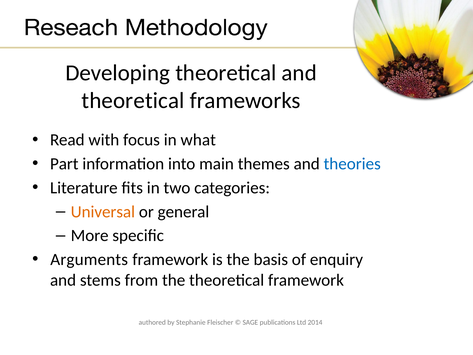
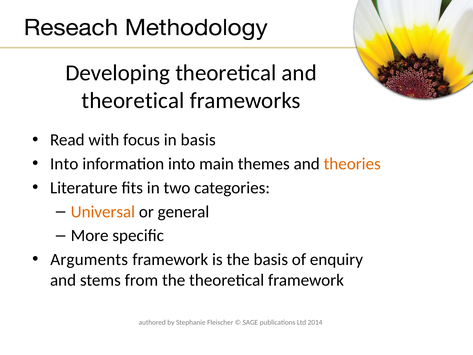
in what: what -> basis (198, 140)
Part: Part -> Into (64, 164)
theories colour: blue -> orange (352, 164)
